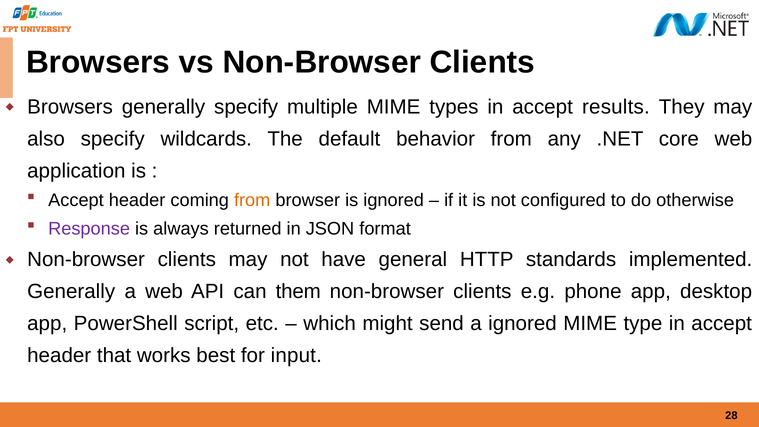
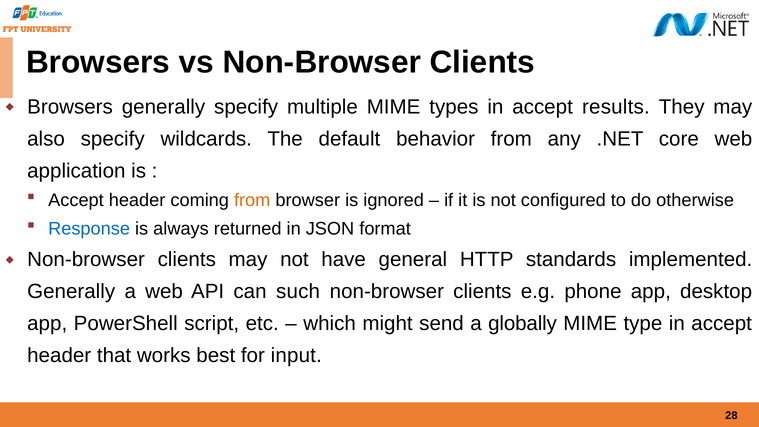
Response colour: purple -> blue (89, 229)
them: them -> such (298, 292)
a ignored: ignored -> globally (523, 324)
